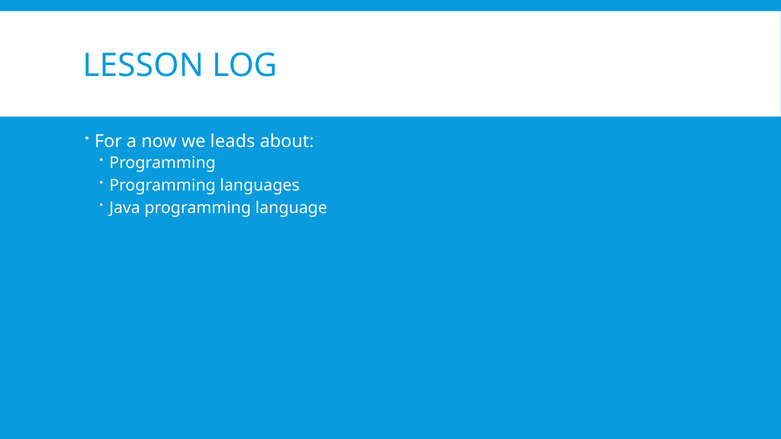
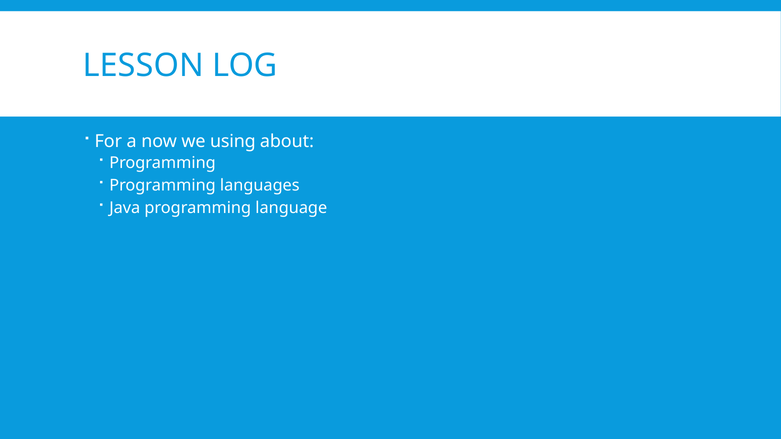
leads: leads -> using (233, 141)
